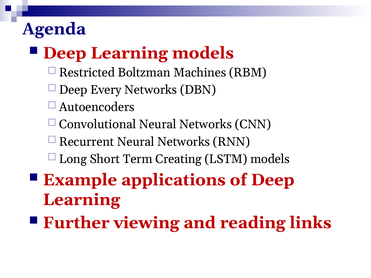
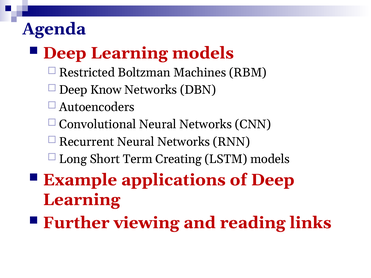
Every: Every -> Know (106, 90)
